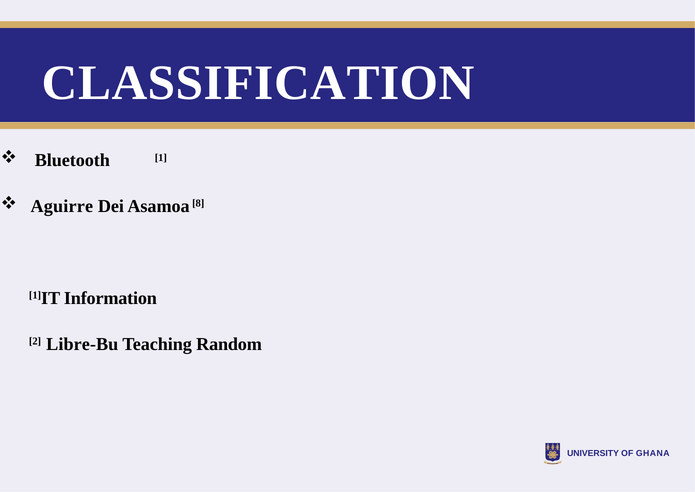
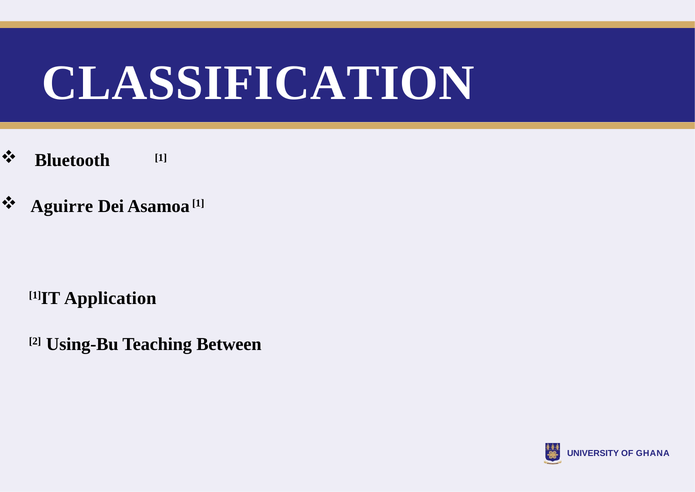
Asamoa 8: 8 -> 1 (198, 203)
Information: Information -> Application (110, 298)
Libre-Bu: Libre-Bu -> Using-Bu (82, 344)
Random: Random -> Between (229, 344)
